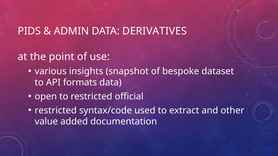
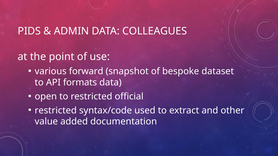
DERIVATIVES: DERIVATIVES -> COLLEAGUES (155, 31)
insights: insights -> forward (86, 72)
